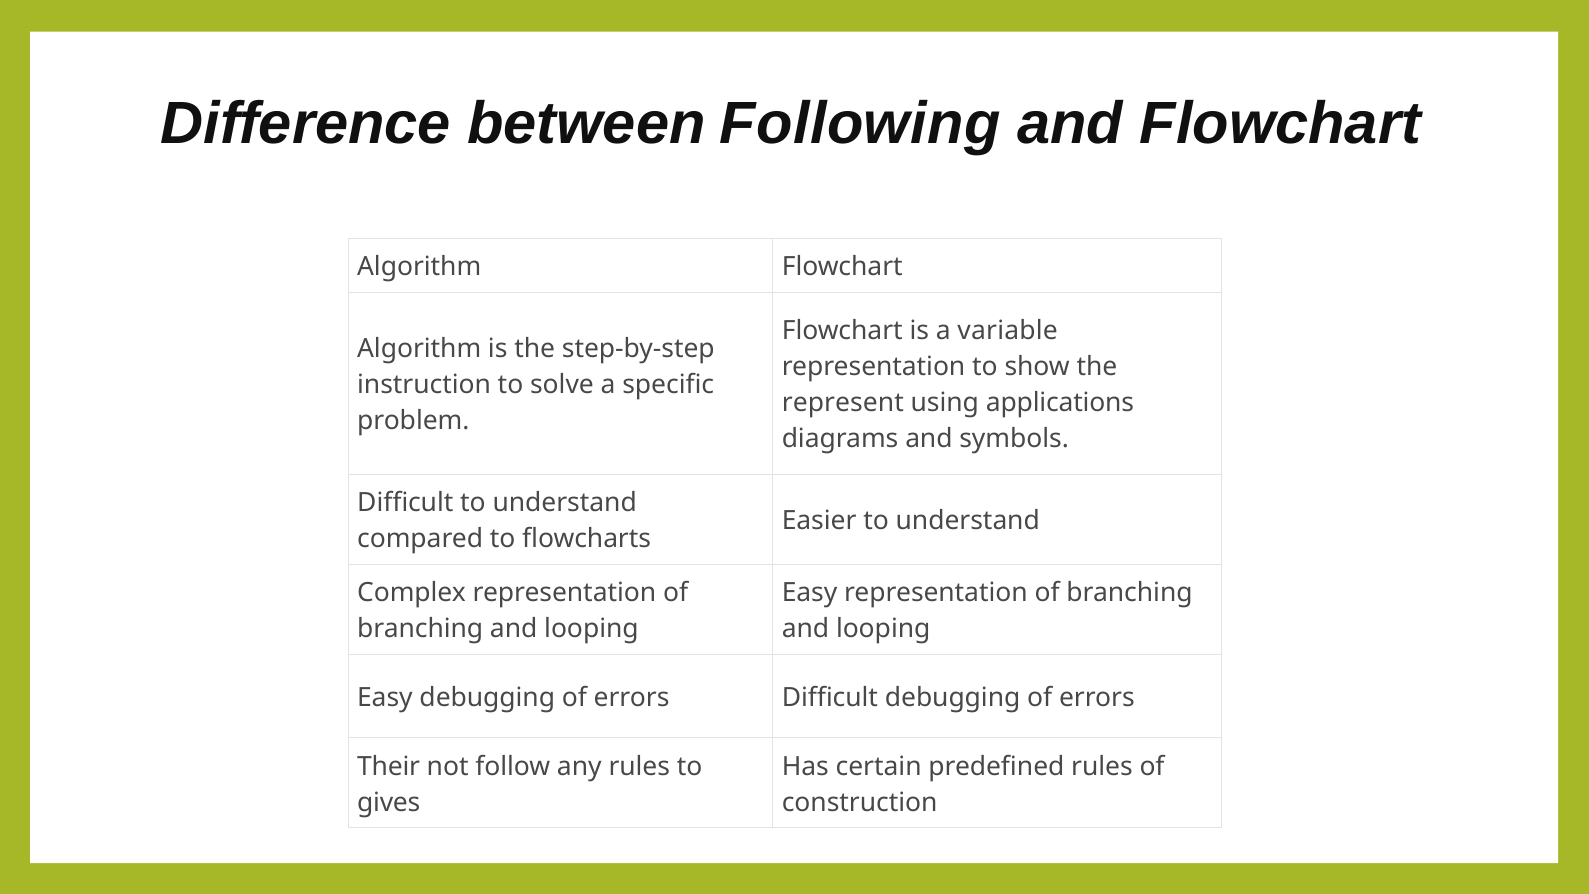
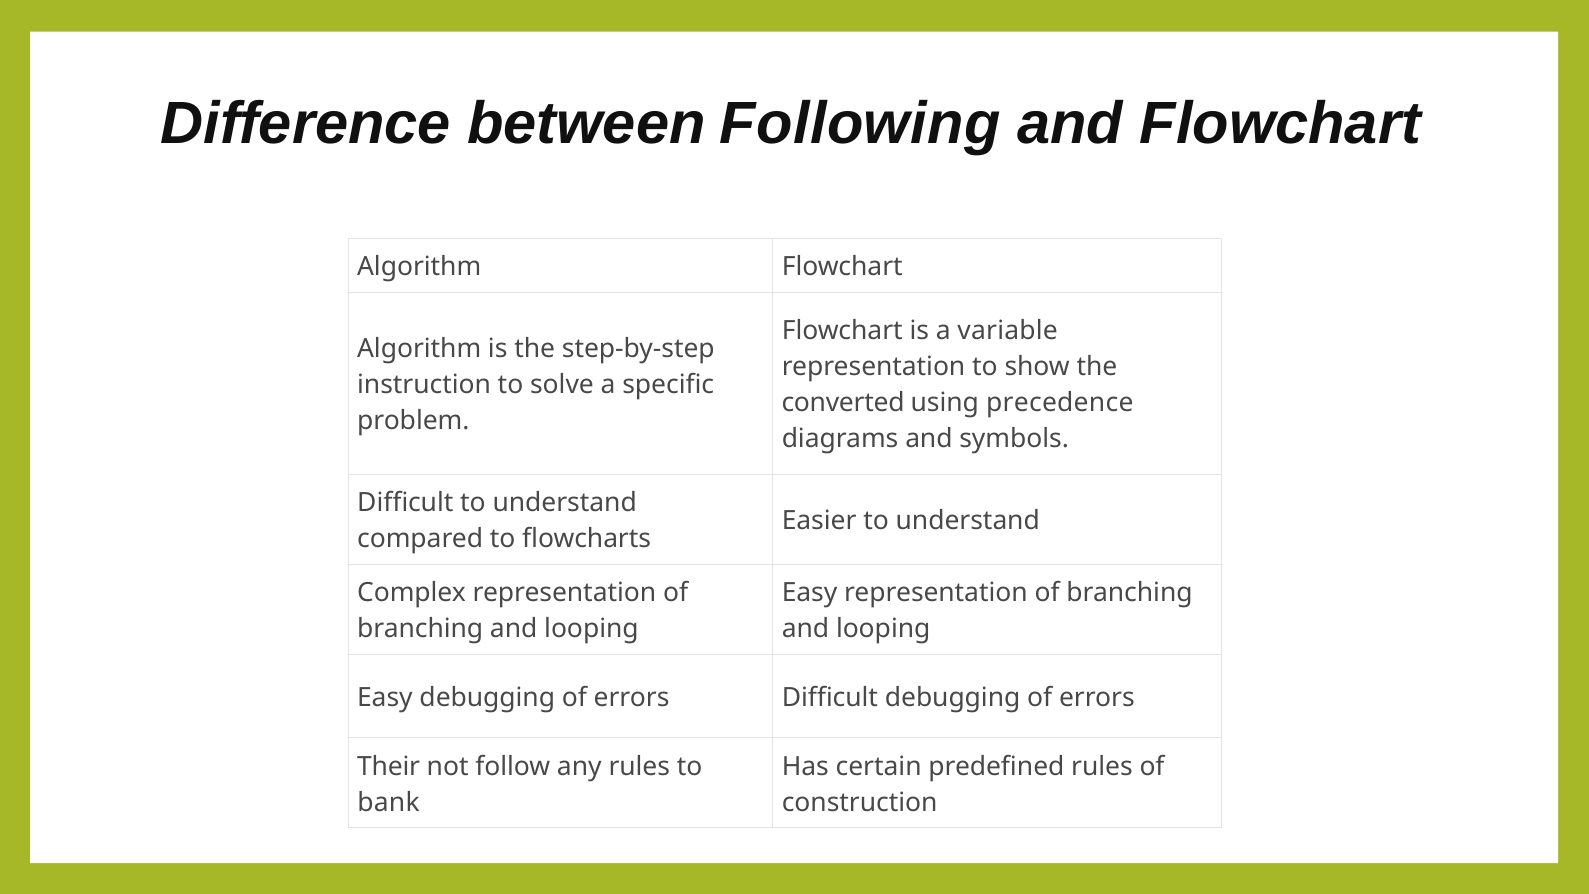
represent: represent -> converted (843, 403)
applications: applications -> precedence (1060, 403)
gives: gives -> bank (388, 802)
